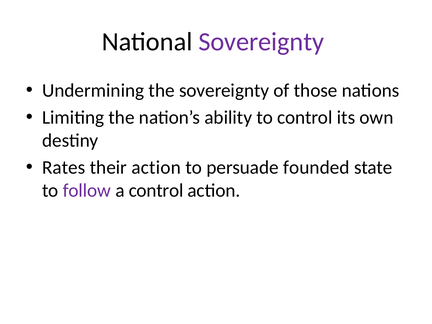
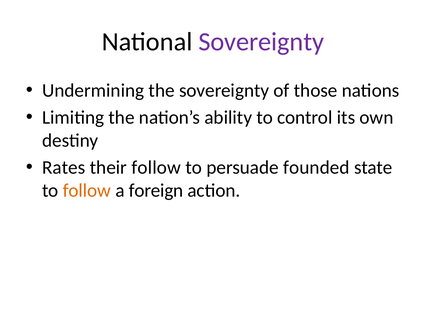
their action: action -> follow (156, 167)
follow colour: purple -> orange (87, 190)
a control: control -> foreign (156, 190)
